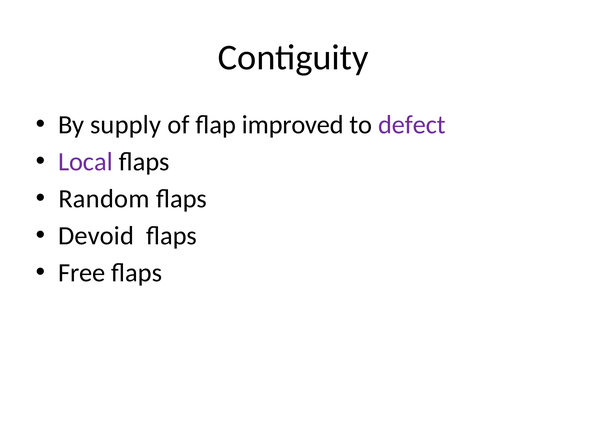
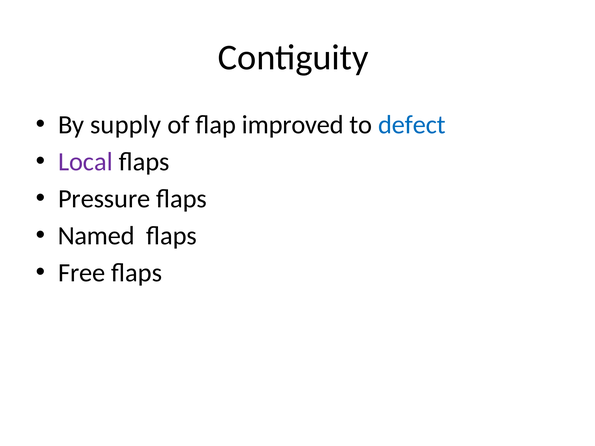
defect colour: purple -> blue (412, 125)
Random: Random -> Pressure (104, 199)
Devoid: Devoid -> Named (96, 236)
